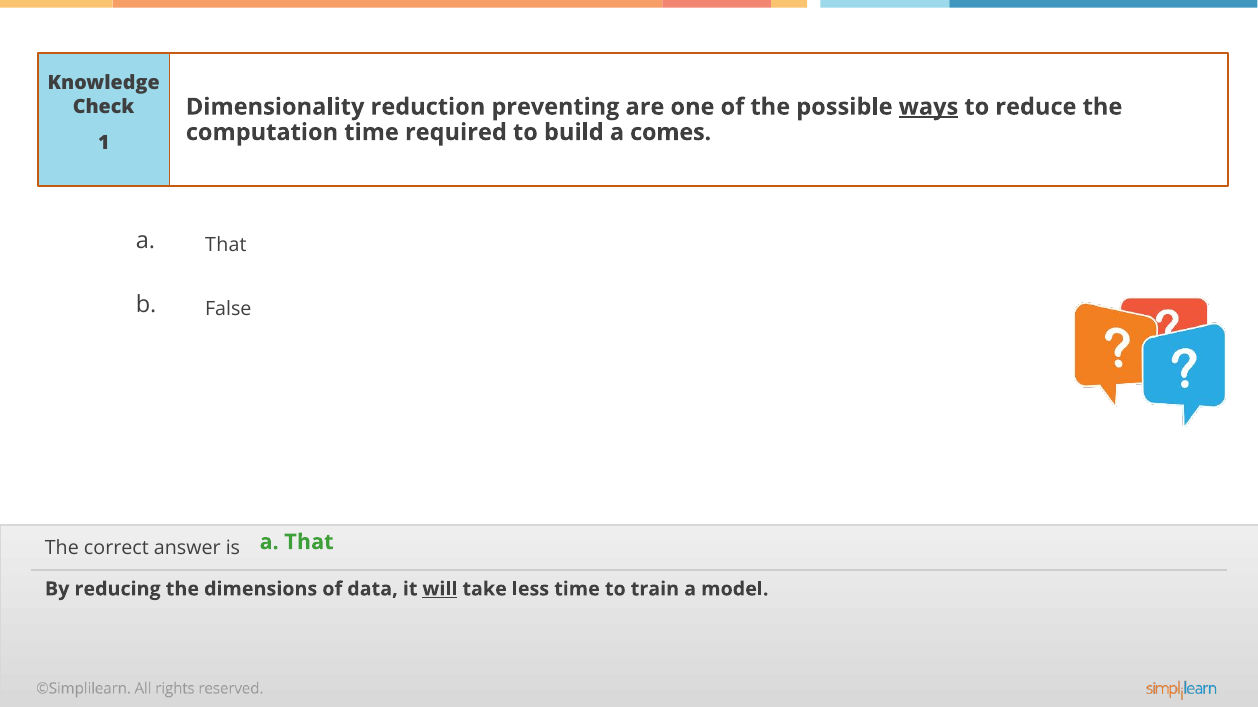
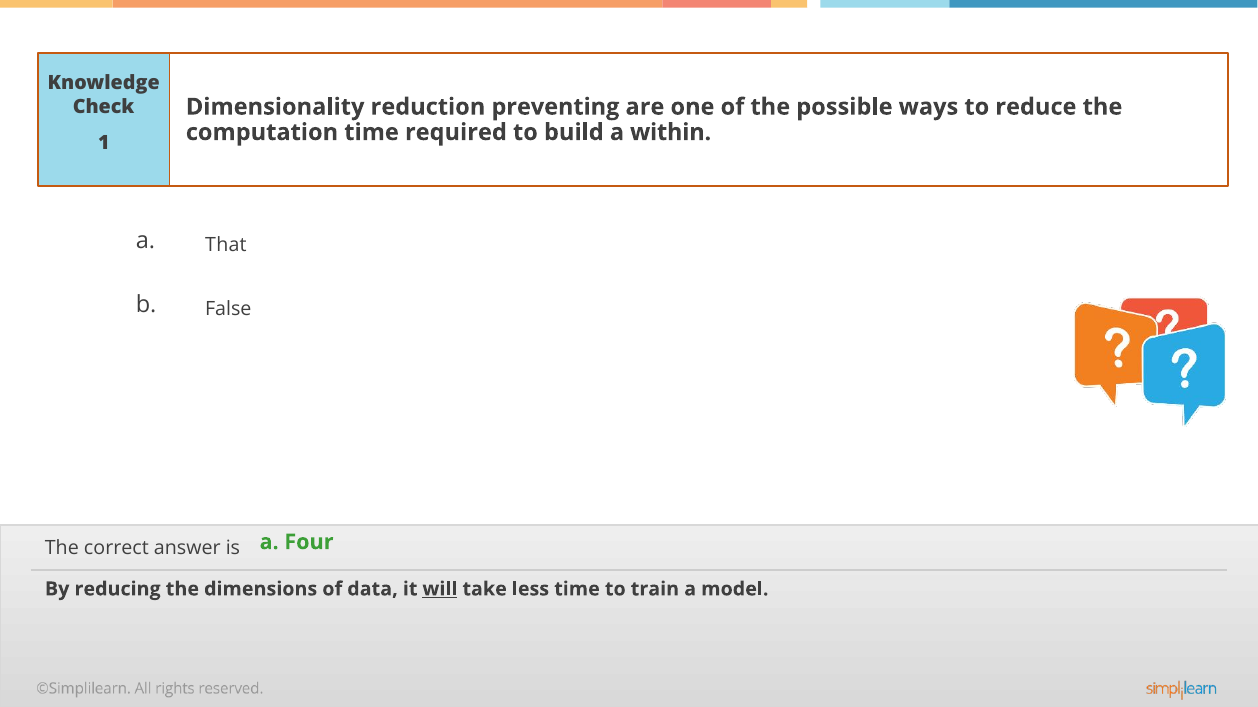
ways underline: present -> none (928, 107)
comes: comes -> within (671, 132)
a That: That -> Four (309, 542)
